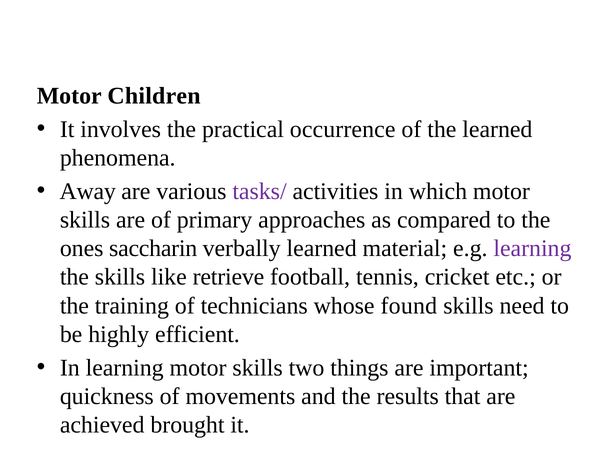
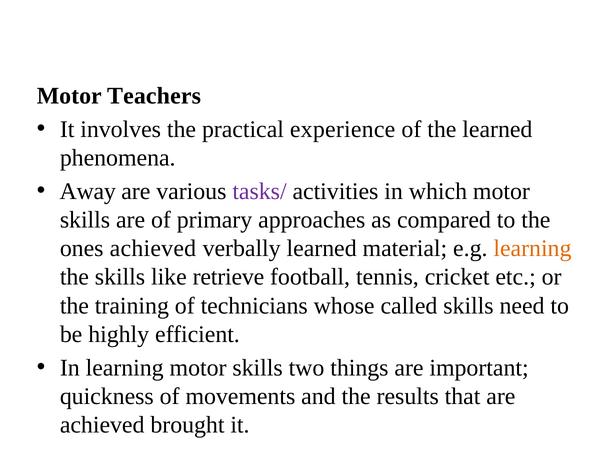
Children: Children -> Teachers (154, 96)
occurrence: occurrence -> experience (343, 129)
ones saccharin: saccharin -> achieved (153, 249)
learning colour: purple -> orange (532, 249)
found: found -> called (409, 306)
